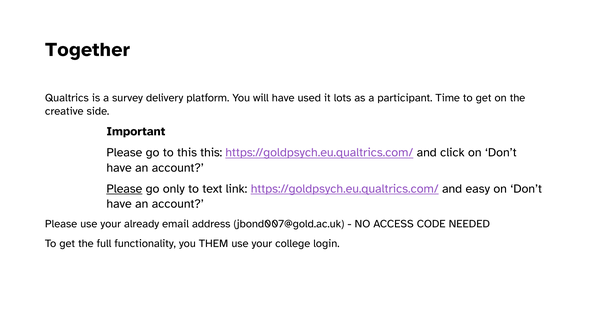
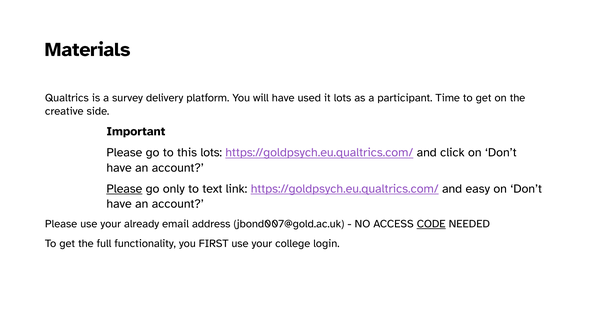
Together: Together -> Materials (88, 50)
this this: this -> lots (211, 152)
CODE underline: none -> present (431, 224)
THEM: THEM -> FIRST (214, 243)
